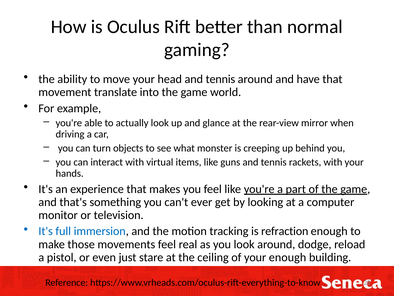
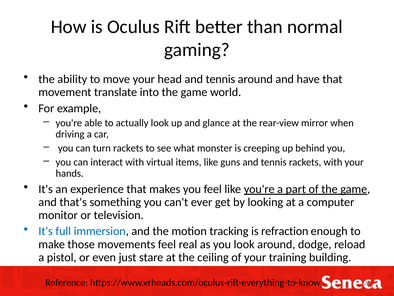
turn objects: objects -> rackets (128, 148)
your enough: enough -> training (288, 257)
